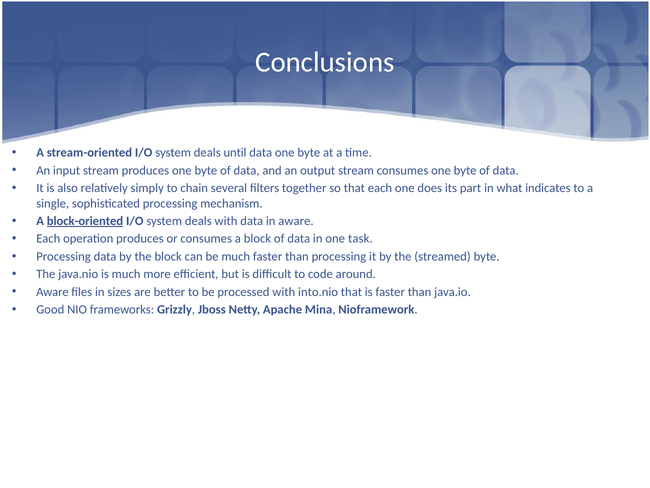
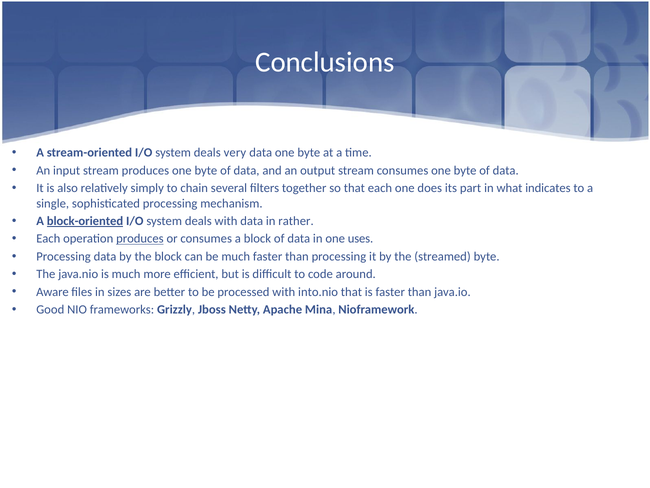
until: until -> very (235, 153)
in aware: aware -> rather (296, 221)
produces underline: none -> present (140, 239)
task: task -> uses (361, 239)
